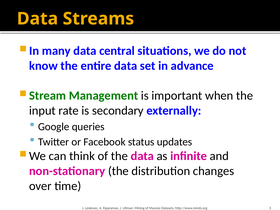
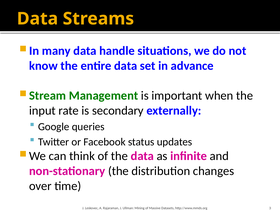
central: central -> handle (117, 51)
